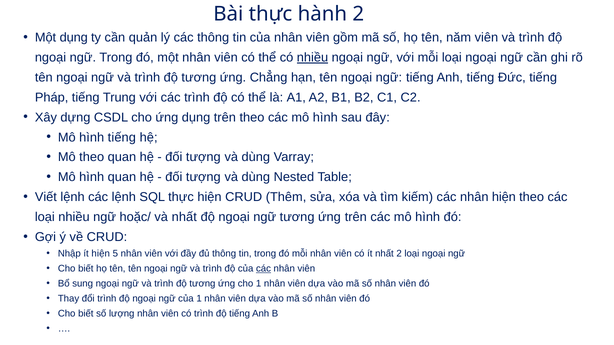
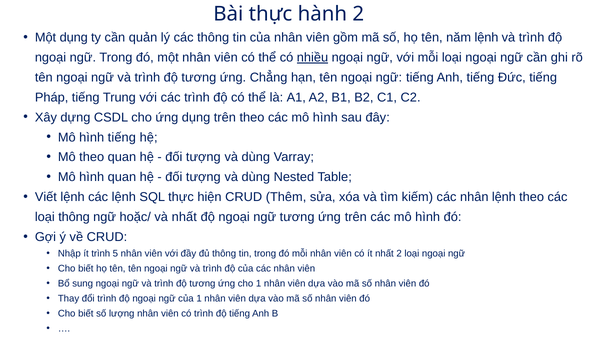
năm viên: viên -> lệnh (486, 38)
nhân hiện: hiện -> lệnh (504, 197)
loại nhiều: nhiều -> thông (74, 217)
ít hiện: hiện -> trình (101, 254)
các underline: present -> none (263, 269)
